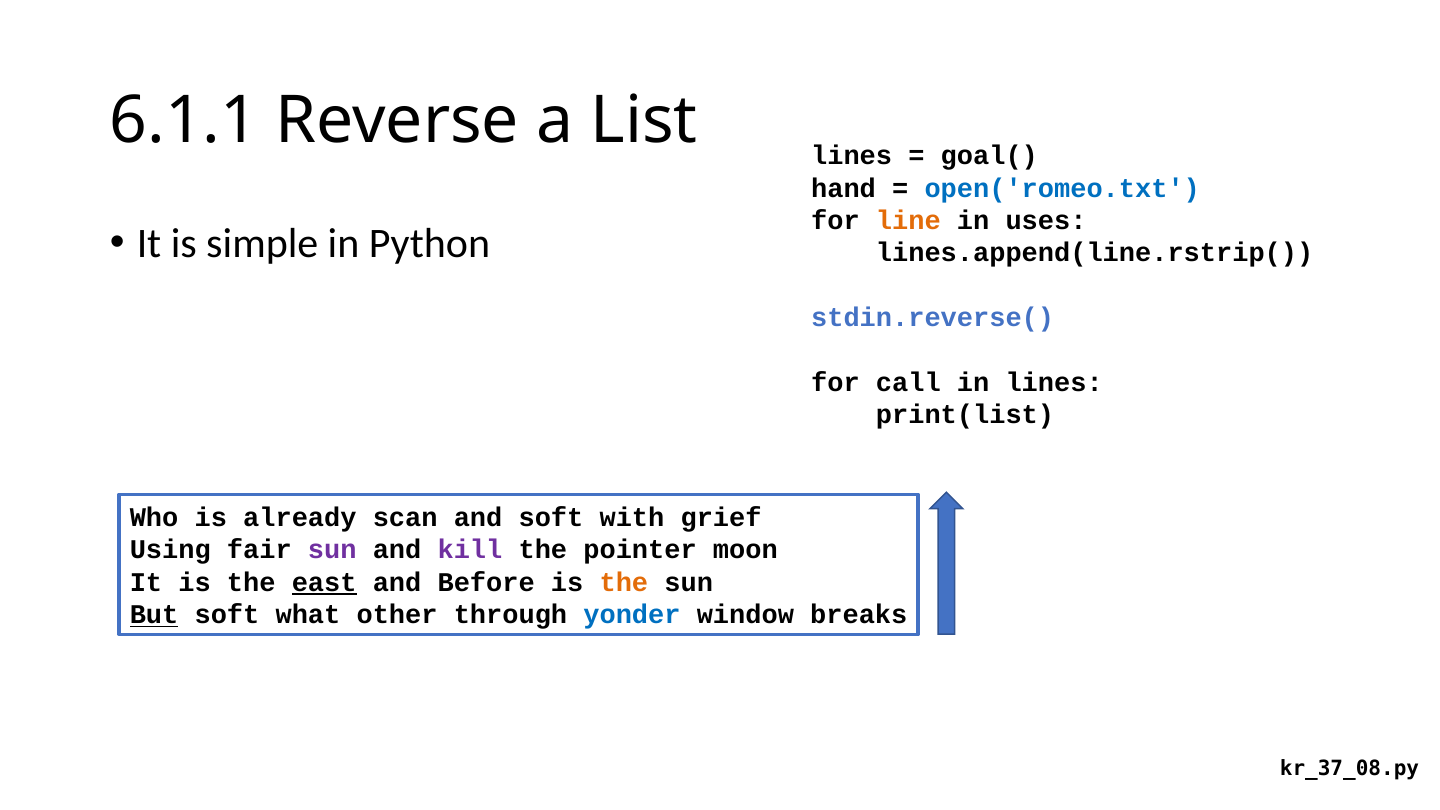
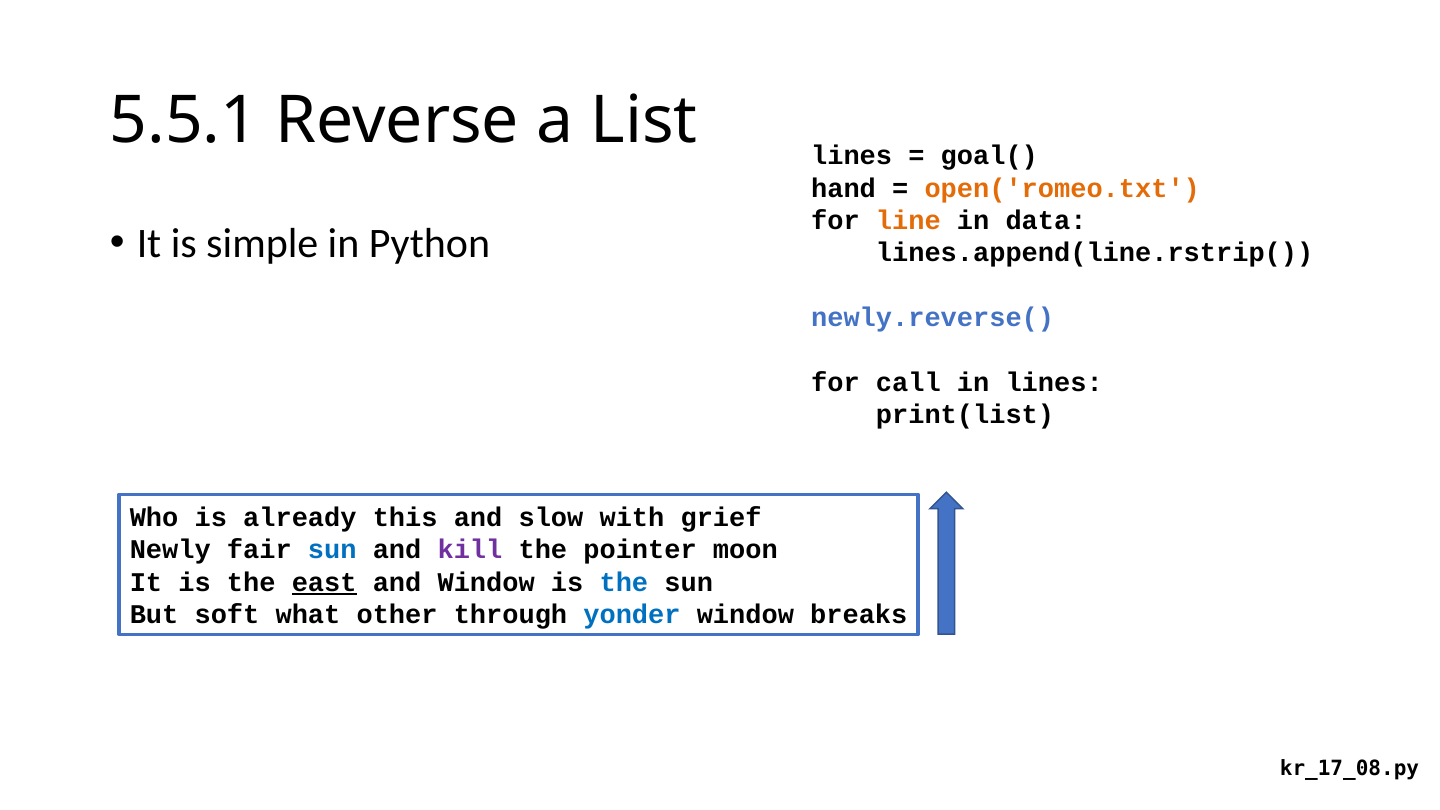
6.1.1: 6.1.1 -> 5.5.1 (184, 121)
open('romeo.txt colour: blue -> orange (1062, 188)
uses: uses -> data (1046, 221)
stdin.reverse(: stdin.reverse( -> newly.reverse( (933, 318)
scan: scan -> this (405, 518)
and soft: soft -> slow (551, 518)
Using: Using -> Newly (170, 550)
sun colour: purple -> blue (332, 550)
and Before: Before -> Window (486, 582)
the colour: orange -> blue (624, 582)
But underline: present -> none (154, 615)
kr_37_08.py: kr_37_08.py -> kr_17_08.py (1349, 768)
